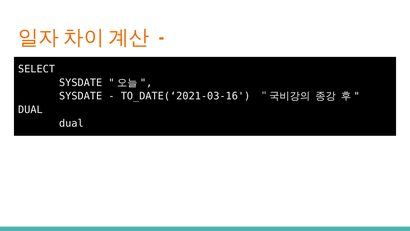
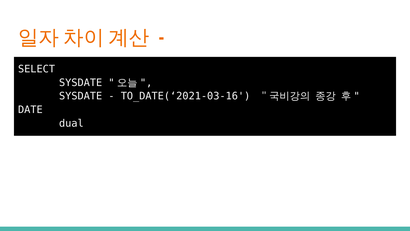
DUAL: DUAL -> DATE (30, 110)
